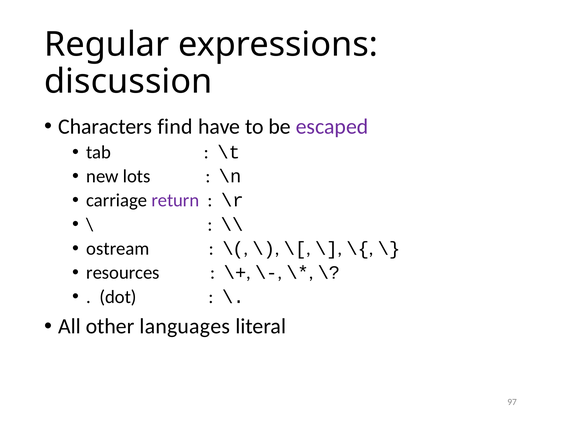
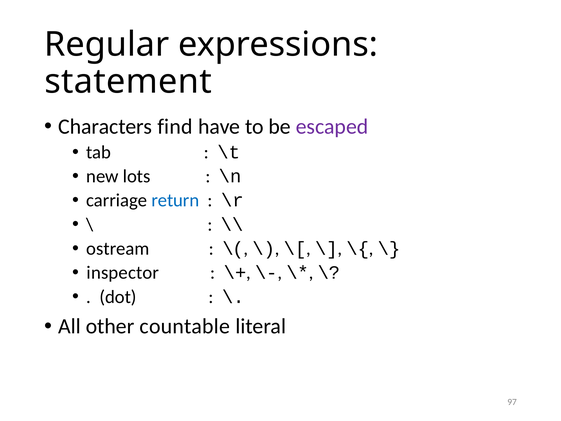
discussion: discussion -> statement (128, 81)
return colour: purple -> blue (175, 200)
resources: resources -> inspector (123, 273)
languages: languages -> countable (185, 326)
